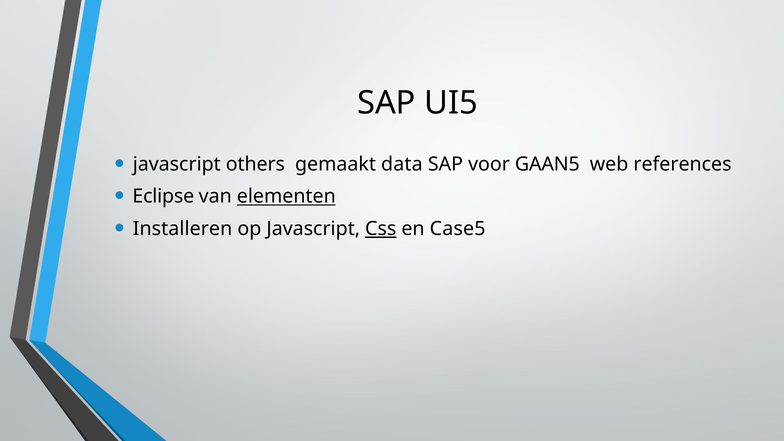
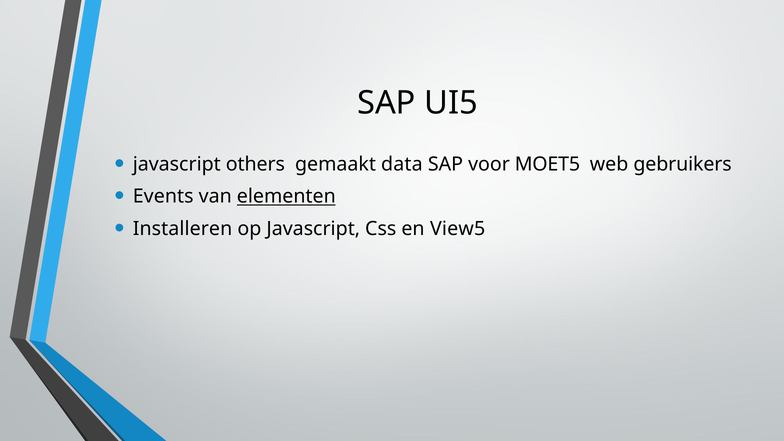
GAAN5: GAAN5 -> MOET5 (547, 164)
references: references -> gebruikers (683, 164)
Eclipse: Eclipse -> Events (163, 197)
Css underline: present -> none (381, 229)
Case5: Case5 -> View5 (458, 229)
